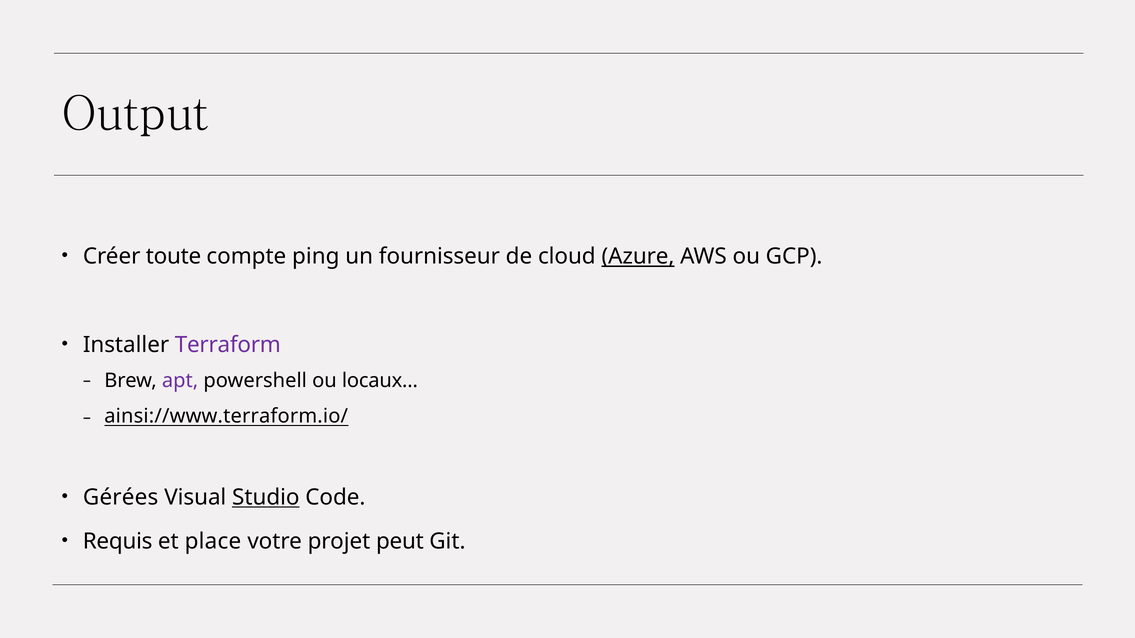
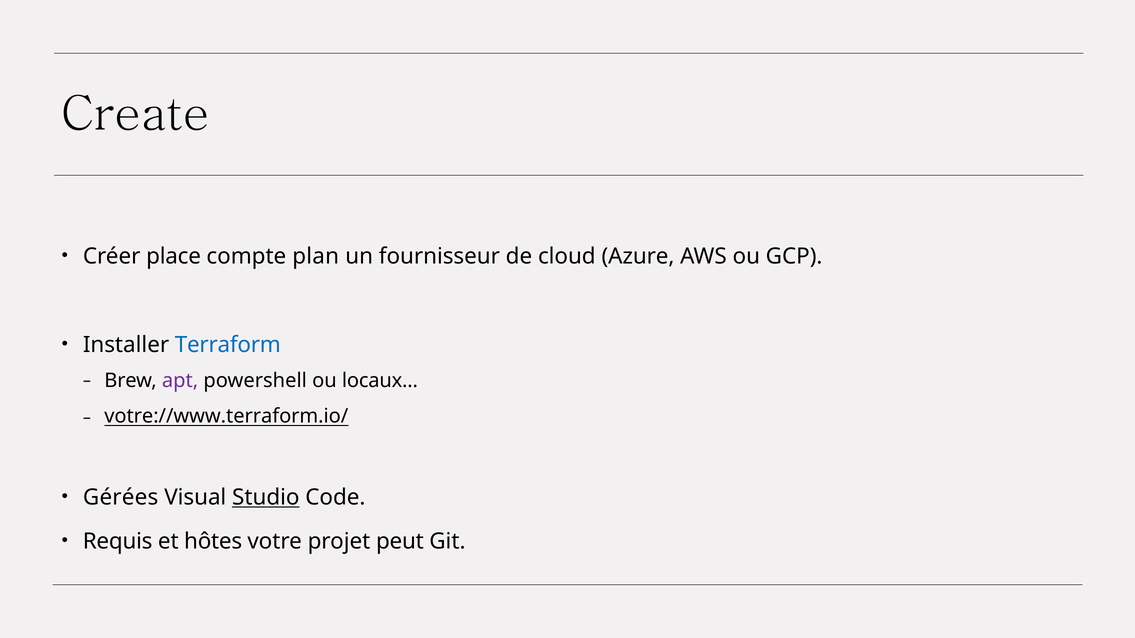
Output: Output -> Create (136, 114)
toute: toute -> place (174, 257)
ping: ping -> plan (316, 257)
Azure underline: present -> none (638, 257)
Terraform colour: purple -> blue (228, 345)
ainsi://www.terraform.io/: ainsi://www.terraform.io/ -> votre://www.terraform.io/ (226, 417)
place: place -> hôtes (213, 542)
